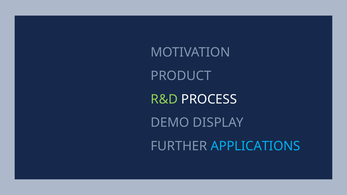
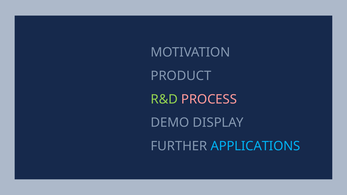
PROCESS colour: white -> pink (209, 99)
